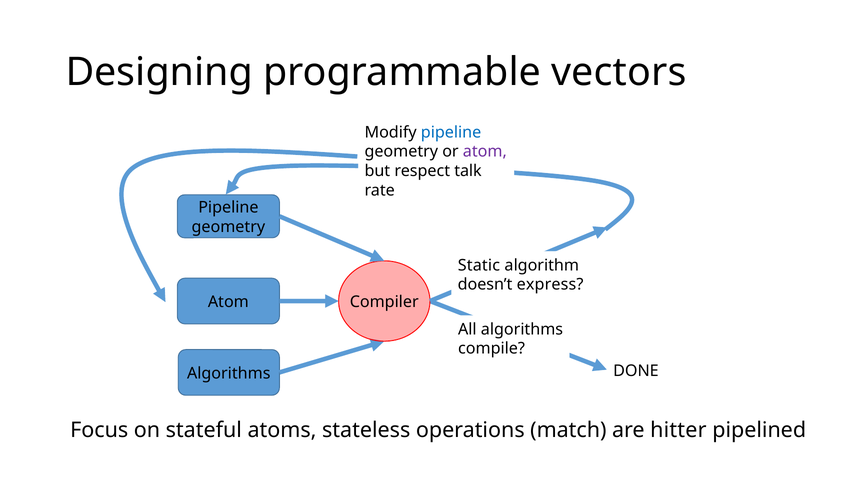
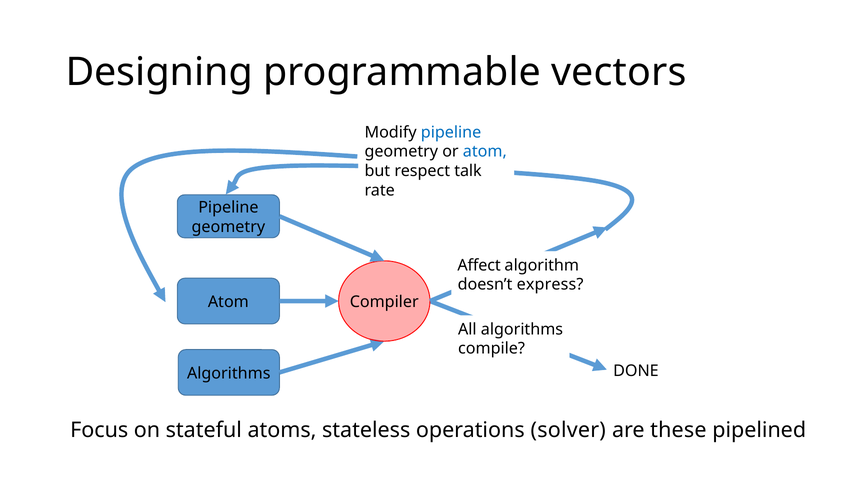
atom colour: purple -> blue (485, 152)
Static: Static -> Affect (479, 265)
match: match -> solver (568, 430)
hitter: hitter -> these (678, 430)
